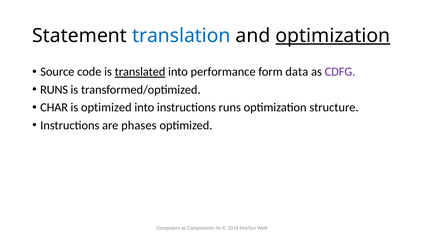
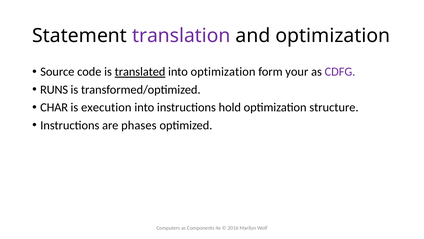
translation colour: blue -> purple (181, 36)
optimization underline: present -> none (333, 36)
into performance: performance -> optimization (223, 72)
data: data -> your (297, 72)
is optimized: optimized -> execution (106, 107)
instructions runs: runs -> hold (230, 107)
